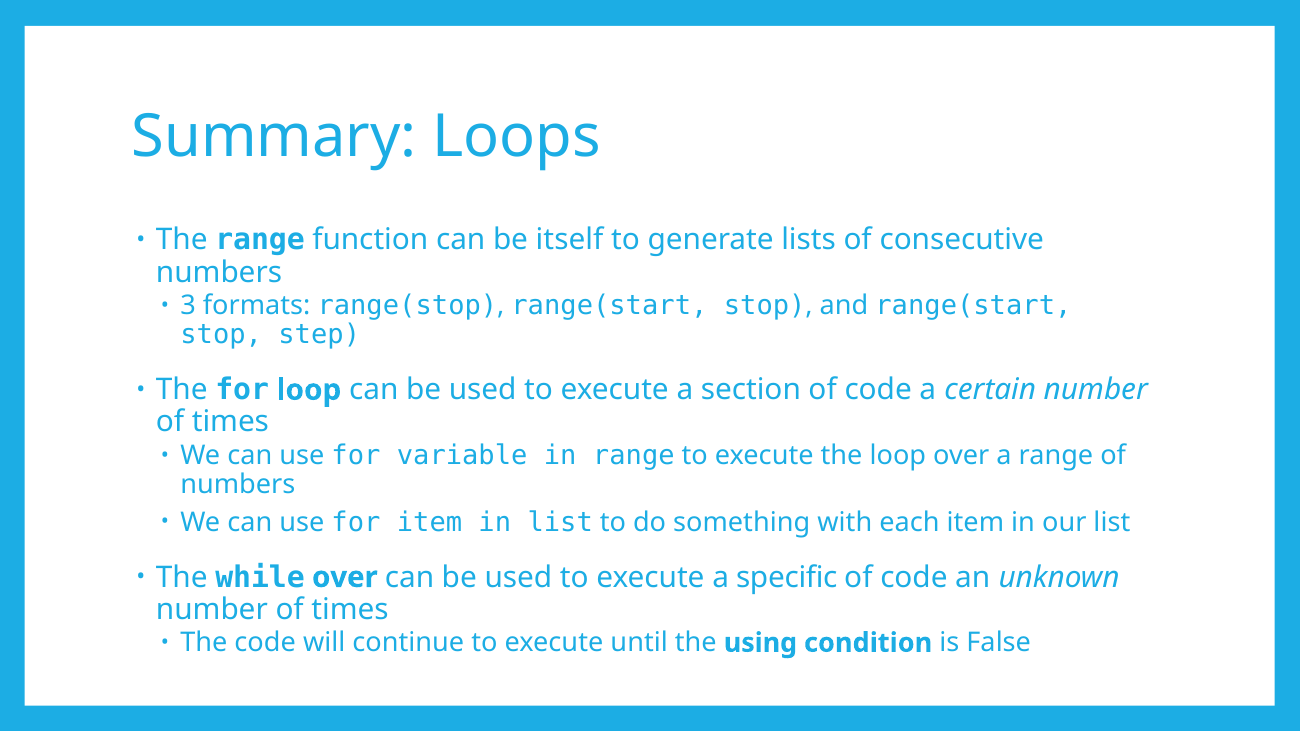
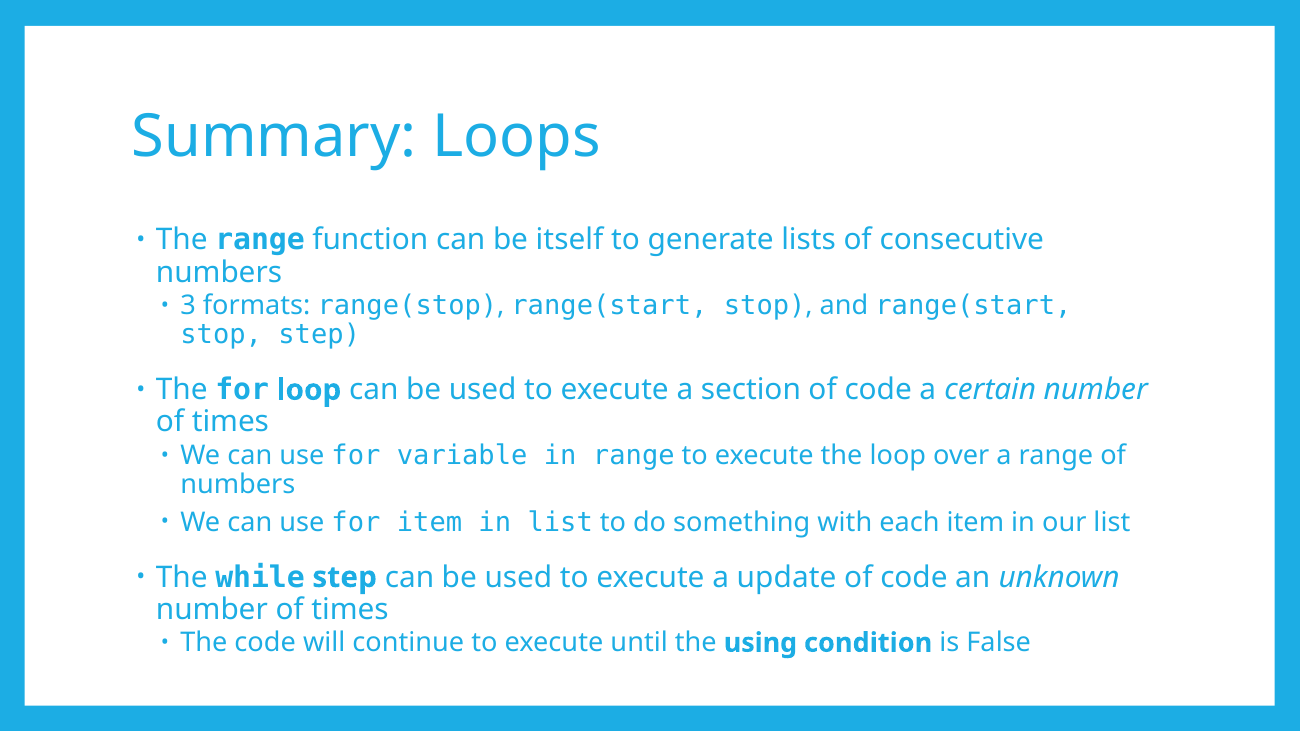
while over: over -> step (345, 577)
specific: specific -> update (787, 577)
